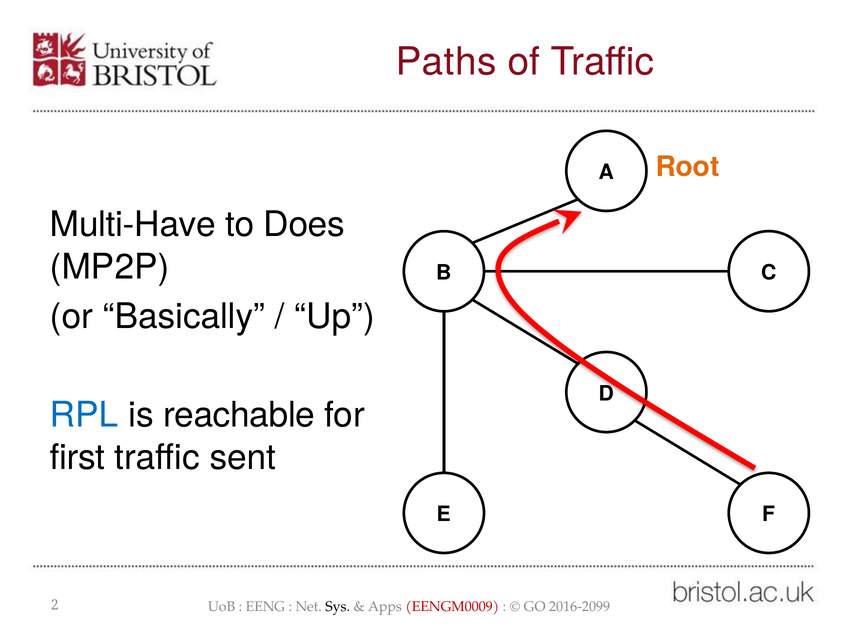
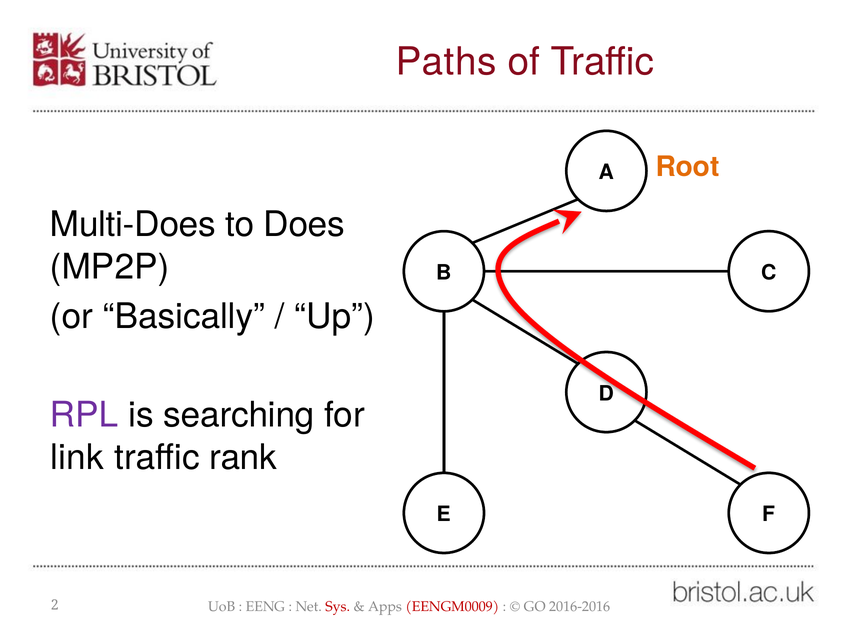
Multi-Have: Multi-Have -> Multi-Does (133, 225)
RPL colour: blue -> purple (84, 415)
reachable: reachable -> searching (239, 415)
first: first -> link (77, 458)
sent: sent -> rank (243, 458)
Sys colour: black -> red (338, 607)
2016-2099: 2016-2099 -> 2016-2016 (580, 607)
